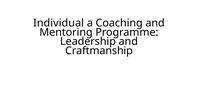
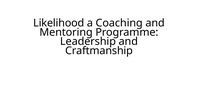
Individual: Individual -> Likelihood (59, 23)
